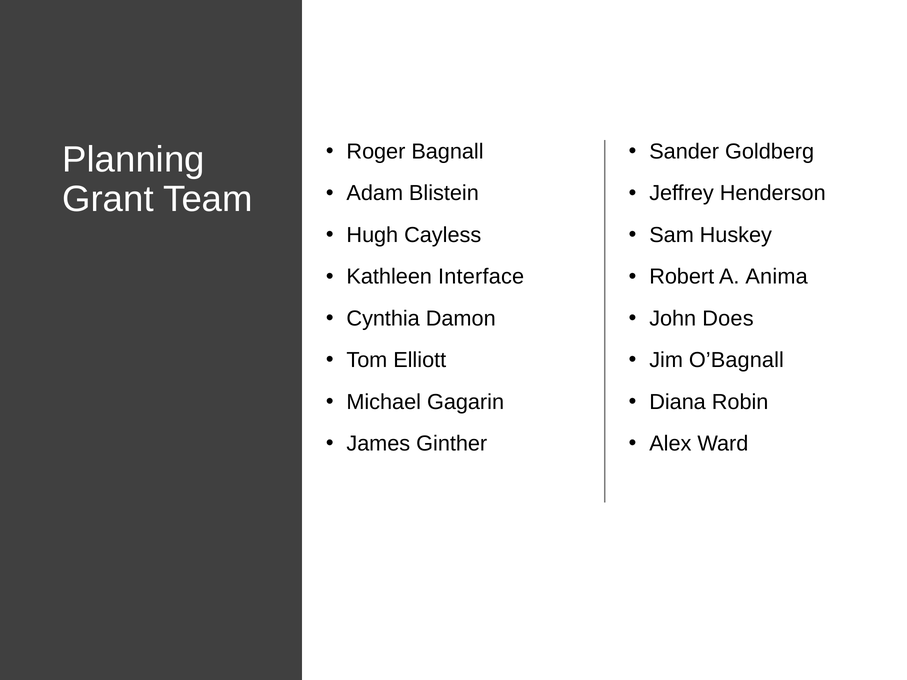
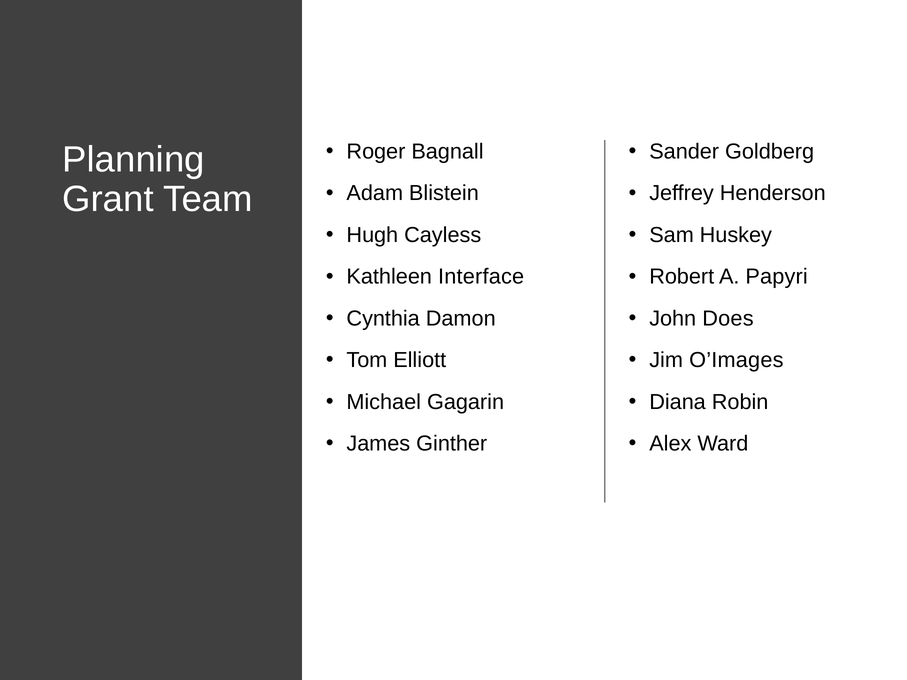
Anima: Anima -> Papyri (777, 277)
O’Bagnall: O’Bagnall -> O’Images (736, 360)
